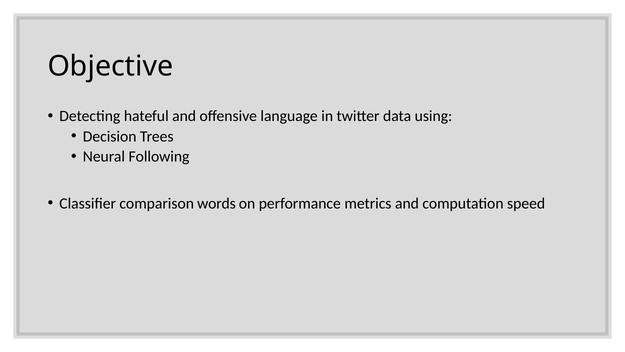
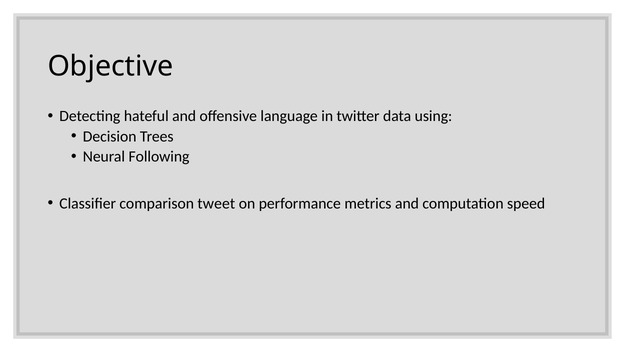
words: words -> tweet (216, 203)
